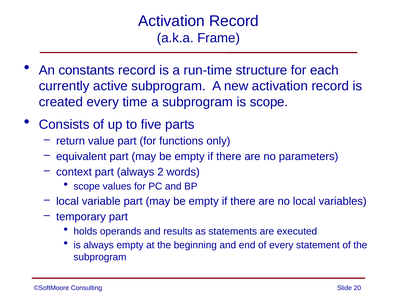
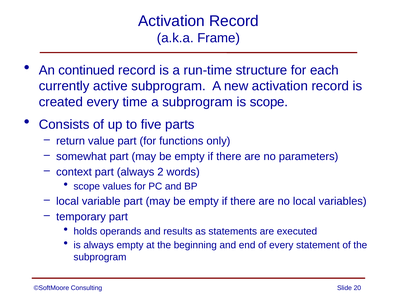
constants: constants -> continued (87, 70)
equivalent: equivalent -> somewhat (81, 156)
